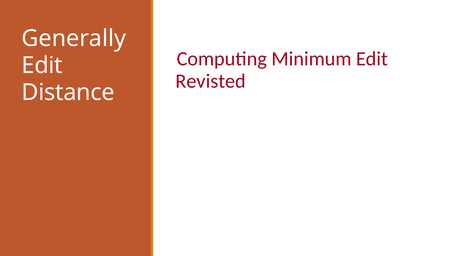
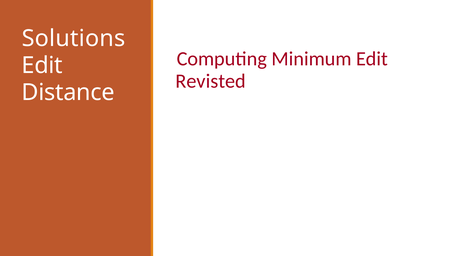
Generally: Generally -> Solutions (74, 38)
